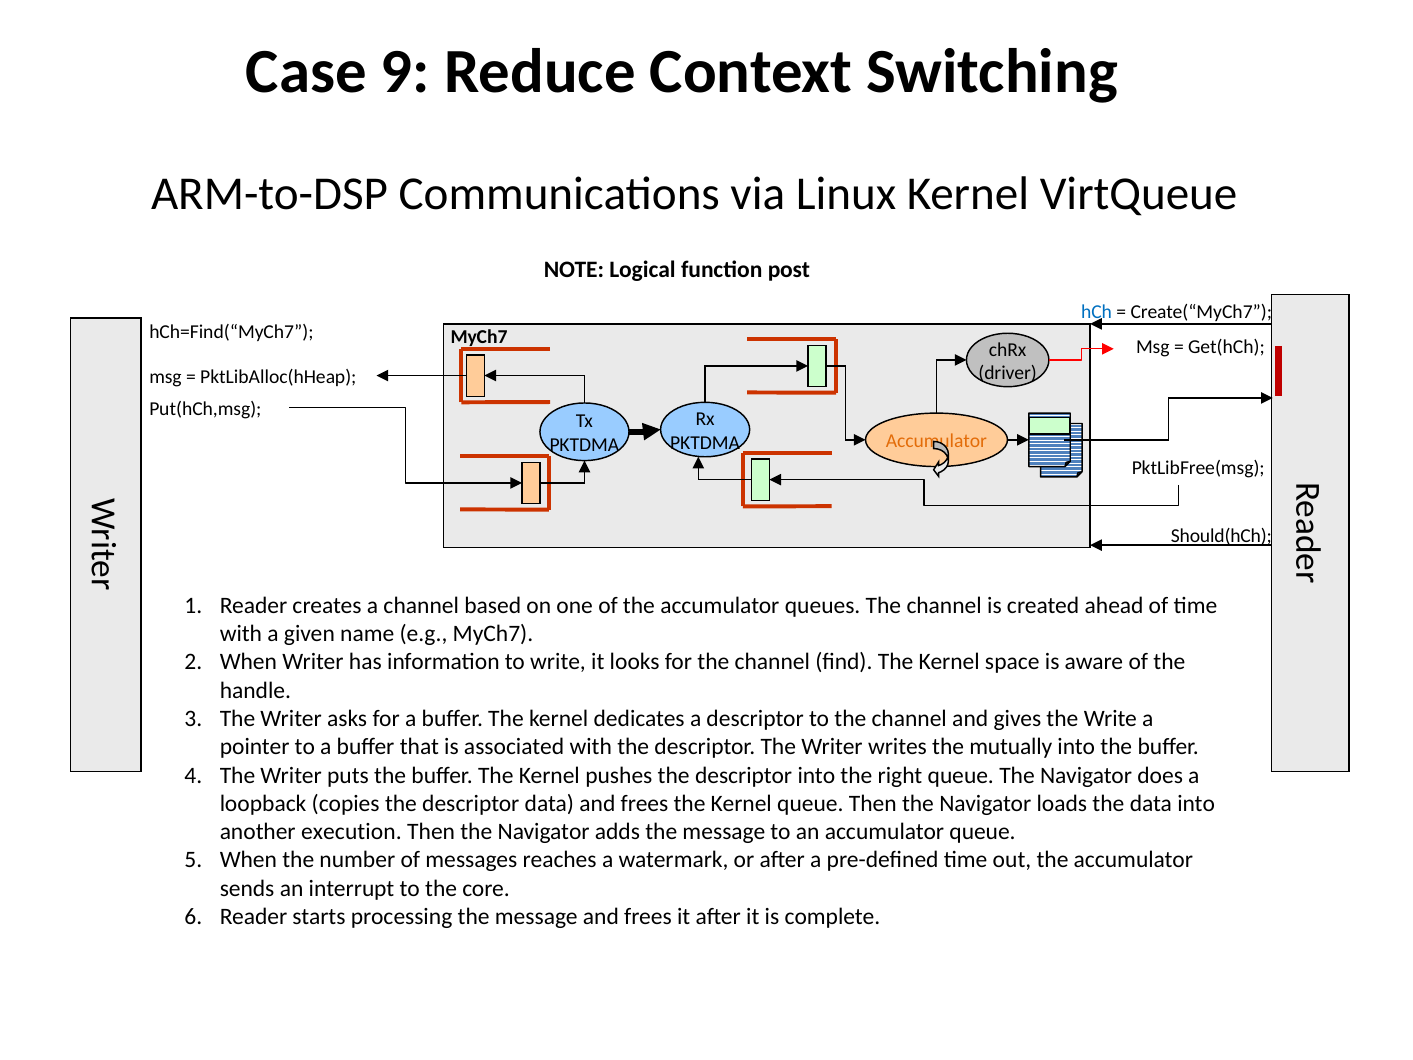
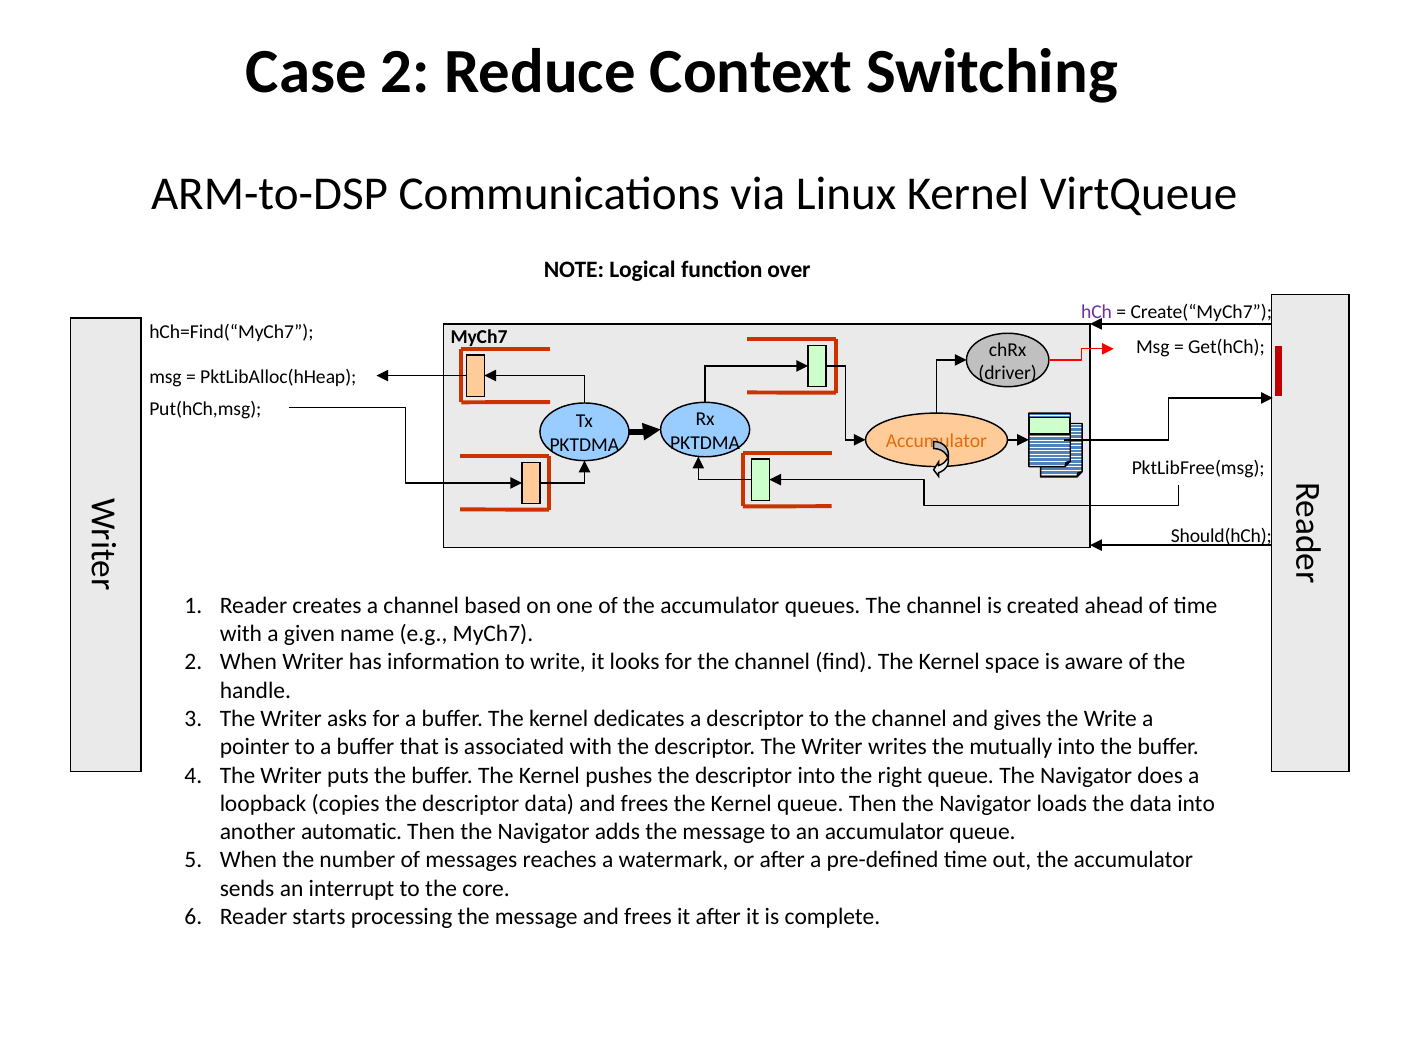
Case 9: 9 -> 2 (406, 72)
post: post -> over (789, 270)
hCh colour: blue -> purple (1097, 312)
execution: execution -> automatic (352, 832)
